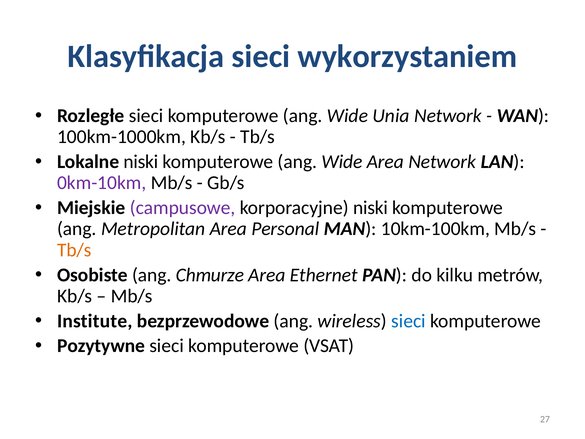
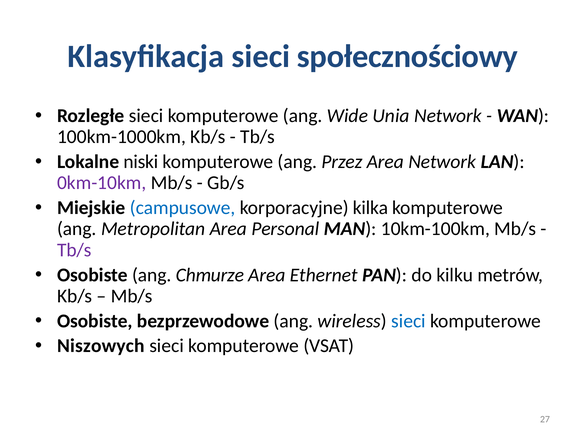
wykorzystaniem: wykorzystaniem -> społecznościowy (407, 56)
Wide: Wide -> Przez (342, 162)
campusowe colour: purple -> blue (183, 208)
korporacyjne niski: niski -> kilka (371, 208)
Tb/s colour: orange -> purple (74, 250)
Institute: Institute -> Osobiste (95, 321)
Pozytywne: Pozytywne -> Niszowych (101, 346)
